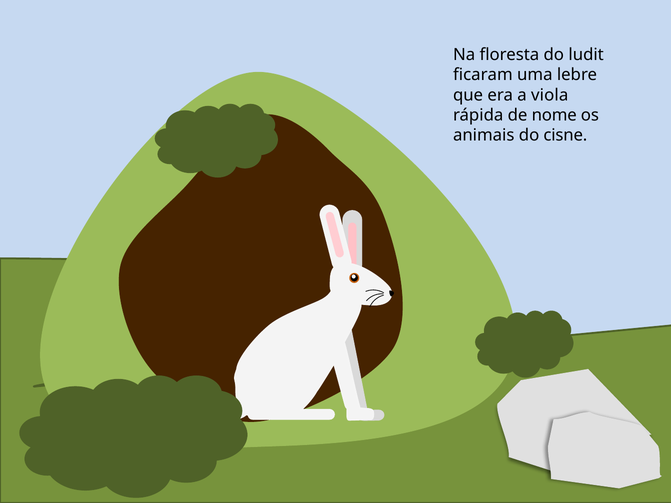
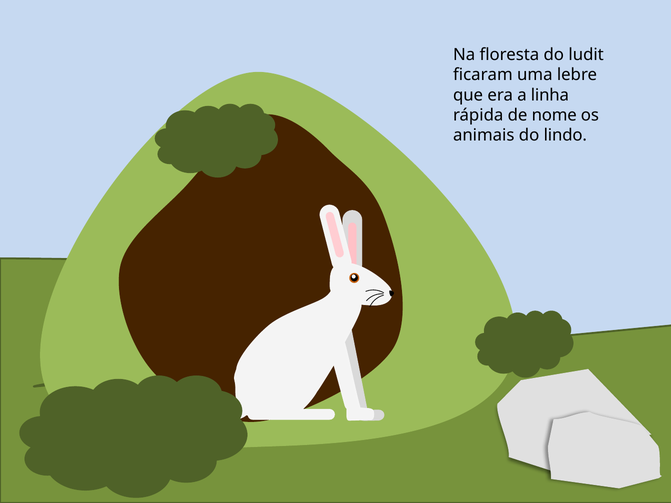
viola: viola -> linha (550, 95)
cisne: cisne -> lindo (565, 135)
